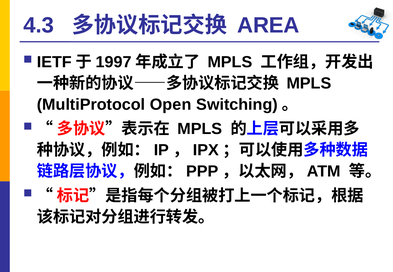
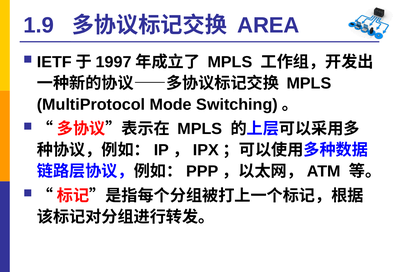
4.3: 4.3 -> 1.9 (39, 25)
Open: Open -> Mode (171, 105)
